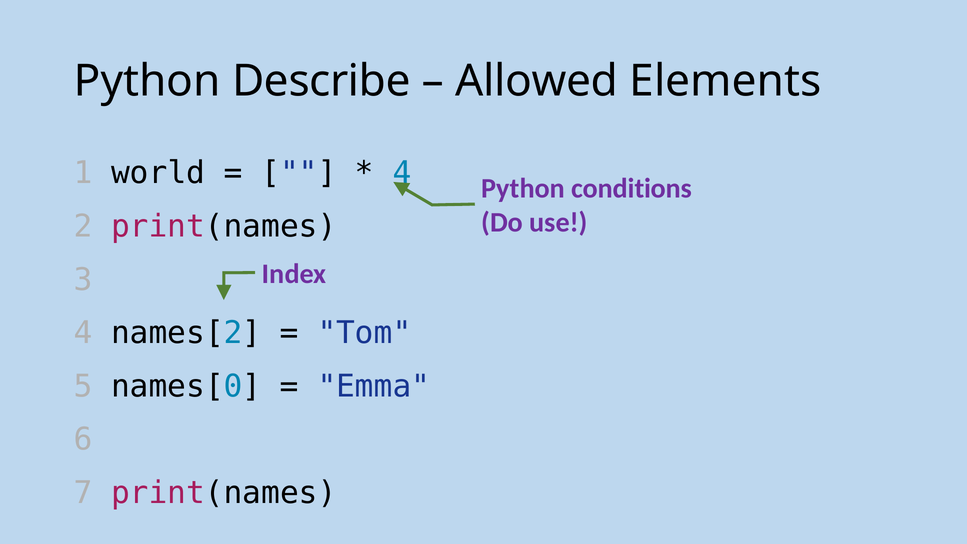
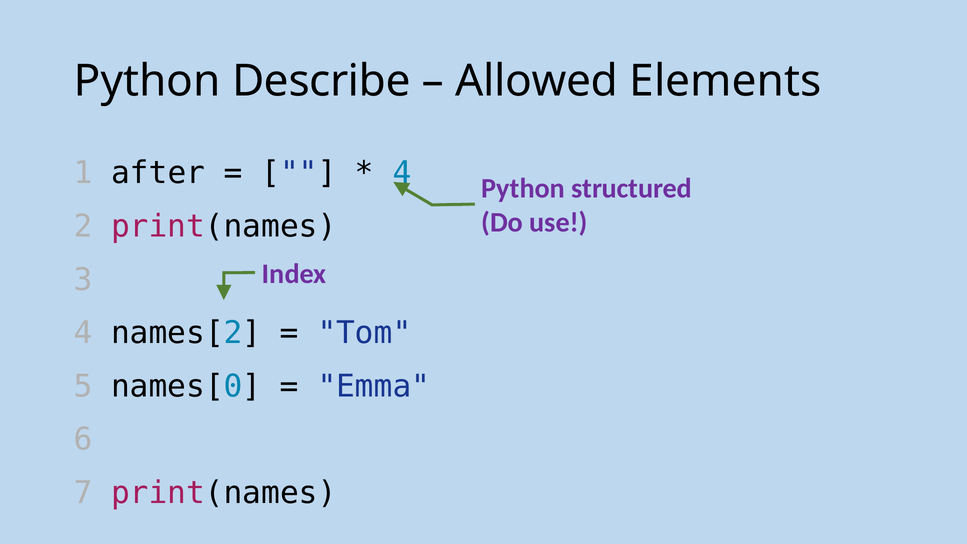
world: world -> after (158, 173)
conditions: conditions -> structured (632, 189)
